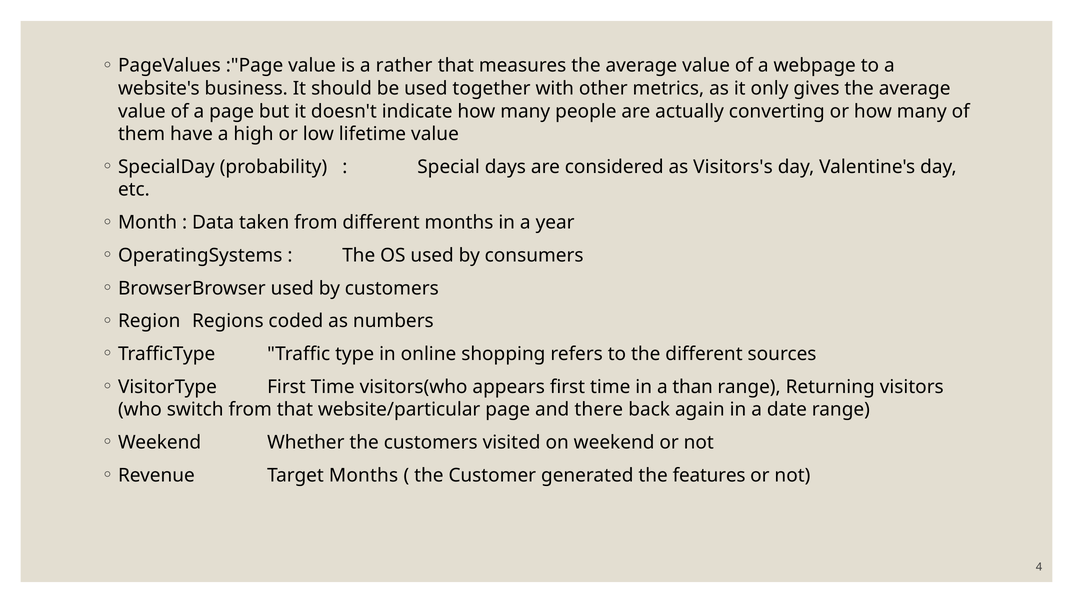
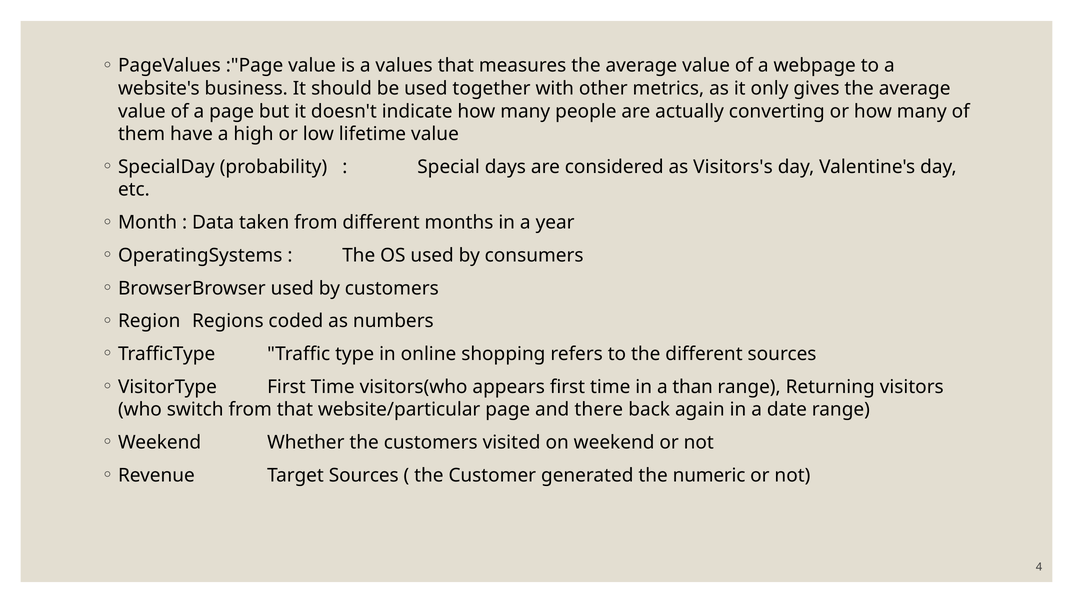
rather: rather -> values (404, 66)
Target Months: Months -> Sources (364, 476)
features: features -> numeric (709, 476)
